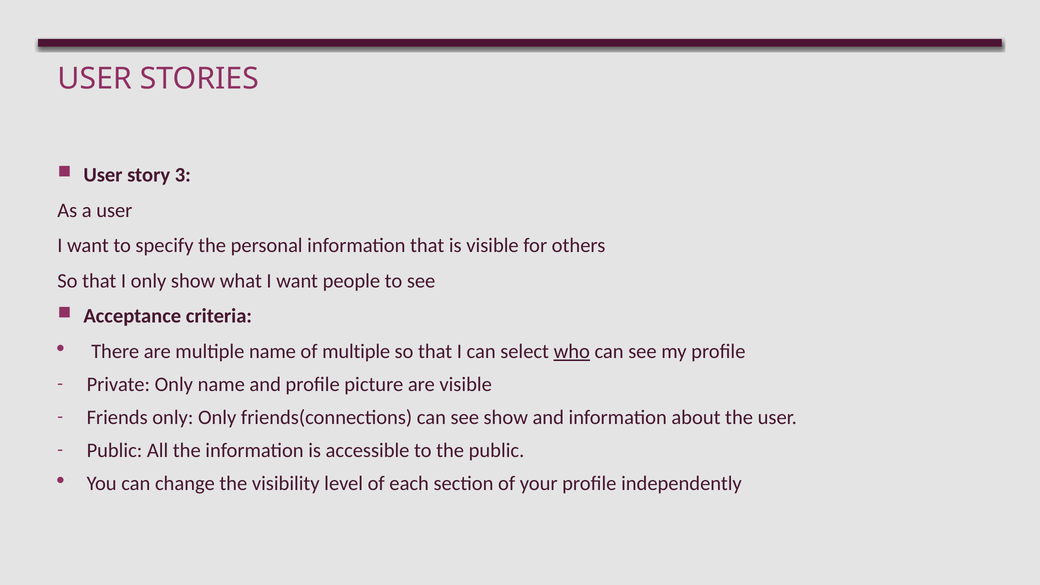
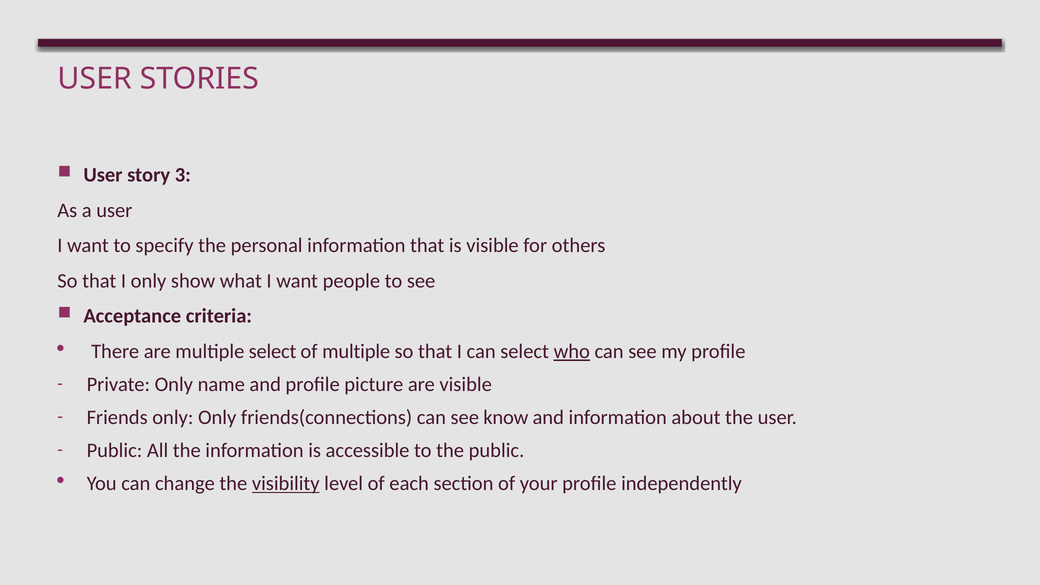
multiple name: name -> select (273, 351)
see show: show -> know (506, 417)
visibility underline: none -> present (286, 484)
